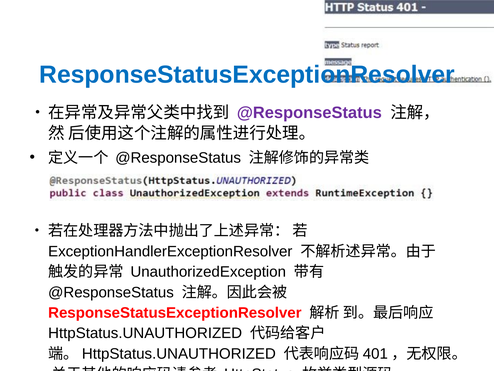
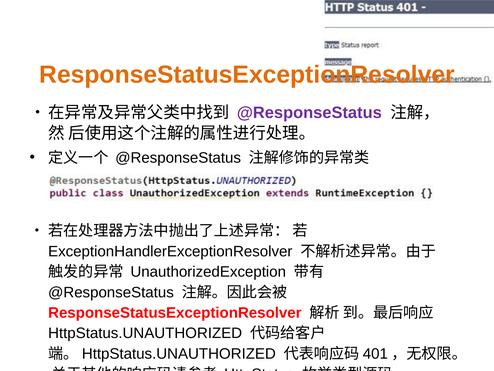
ResponseStatusExceptionResolver colour: blue -> orange (247, 75)
